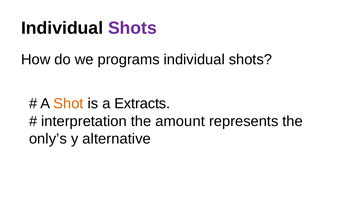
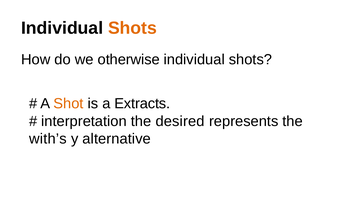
Shots colour: purple -> orange (132, 28)
programs: programs -> otherwise (129, 60)
amount: amount -> desired (180, 121)
only’s: only’s -> with’s (48, 139)
